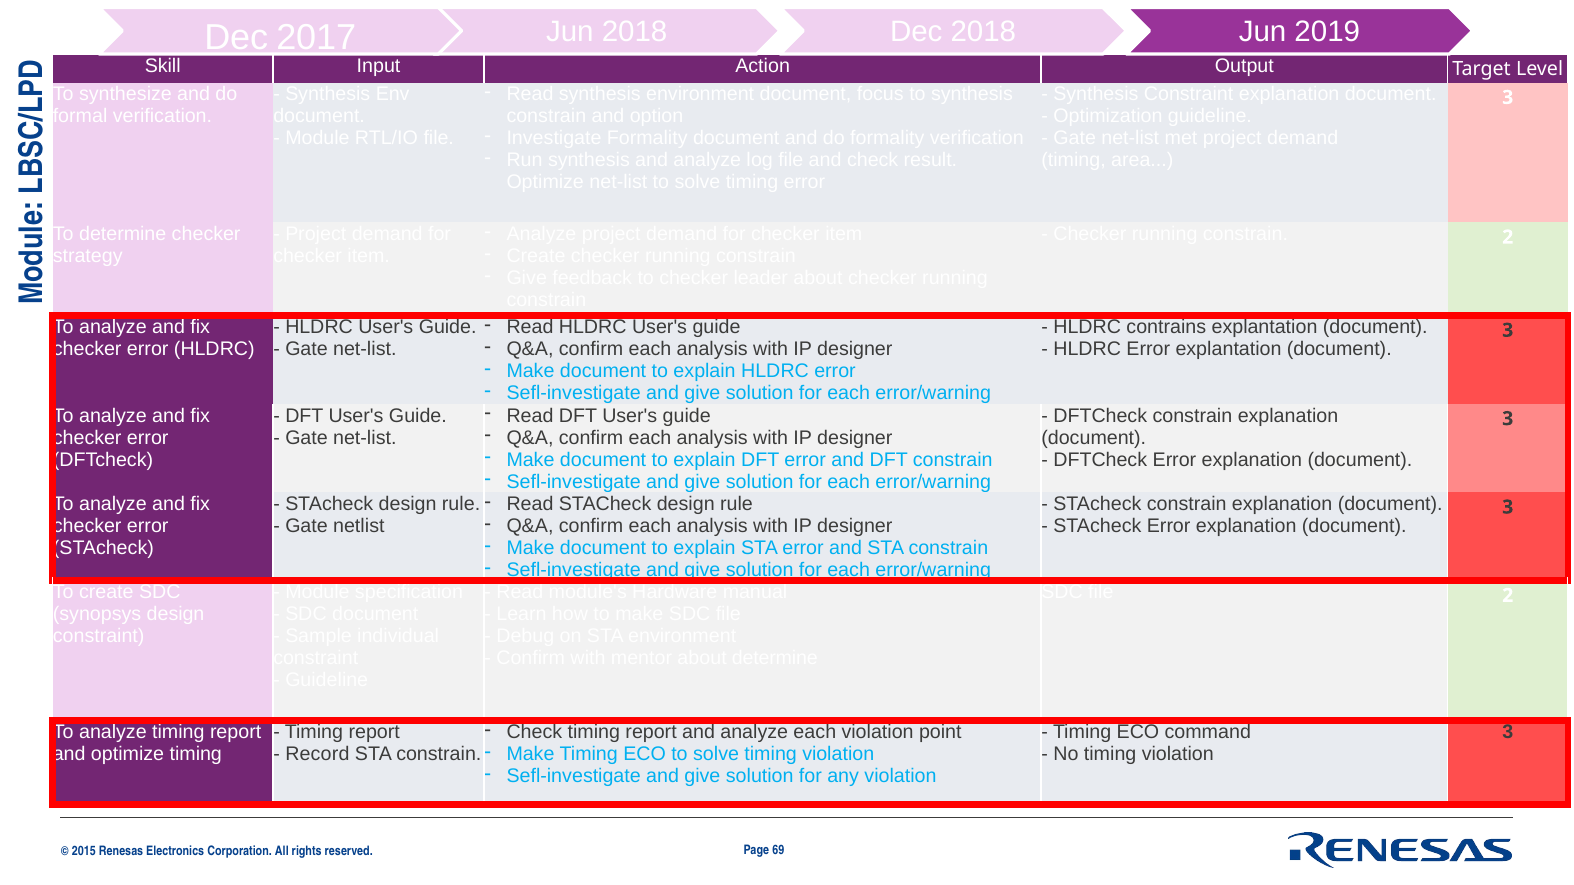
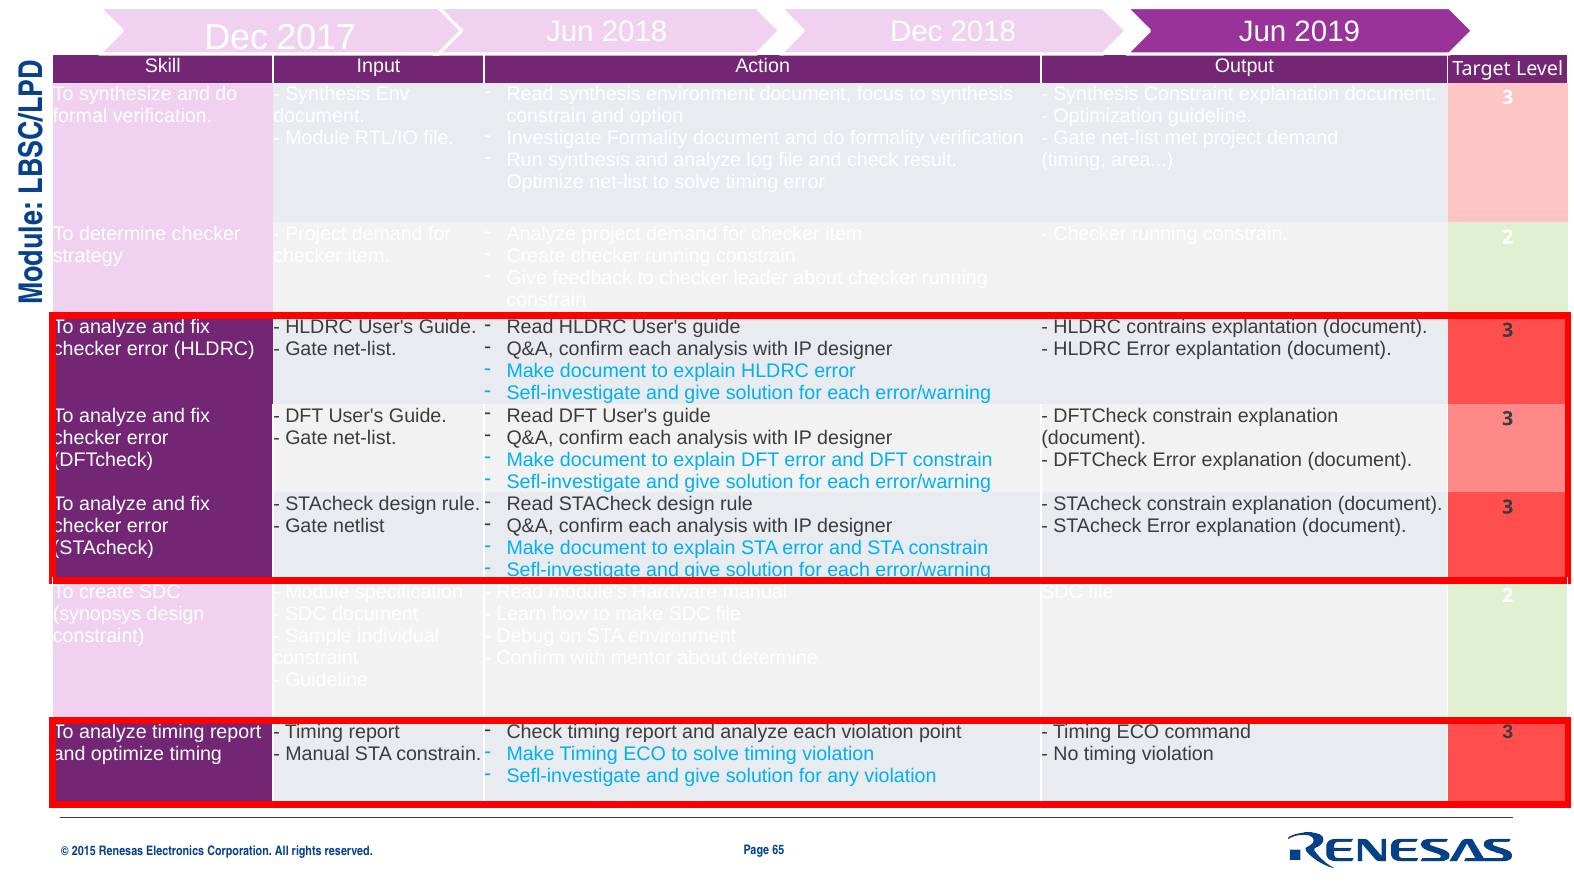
Record: Record -> Manual (317, 755)
69: 69 -> 65 (778, 850)
